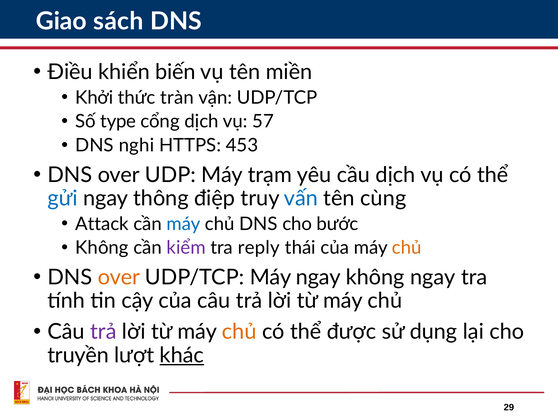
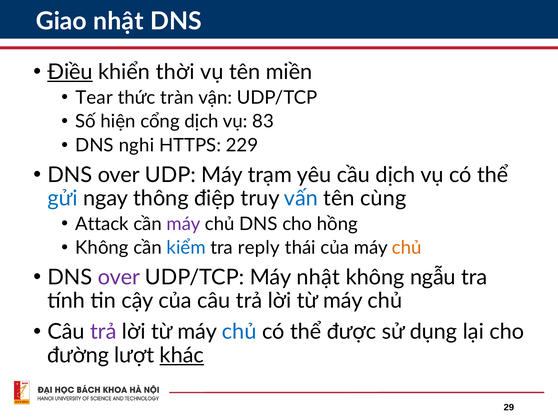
Giao sách: sách -> nhật (118, 21)
Điều underline: none -> present (70, 72)
biến: biến -> thời (175, 72)
Khởi: Khởi -> Tear (94, 98)
type: type -> hiện (118, 122)
57: 57 -> 83 (263, 122)
453: 453 -> 229 (242, 146)
máy colour: blue -> purple (184, 224)
bước: bước -> hồng (337, 224)
kiểm colour: purple -> blue (186, 248)
over colour: orange -> purple (119, 278)
Máy ngay: ngay -> nhật (318, 278)
không ngay: ngay -> ngẫu (433, 278)
chủ colour: orange -> blue (239, 332)
truyền: truyền -> đường (78, 356)
